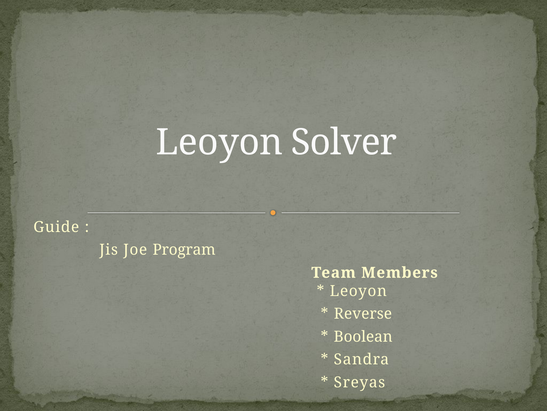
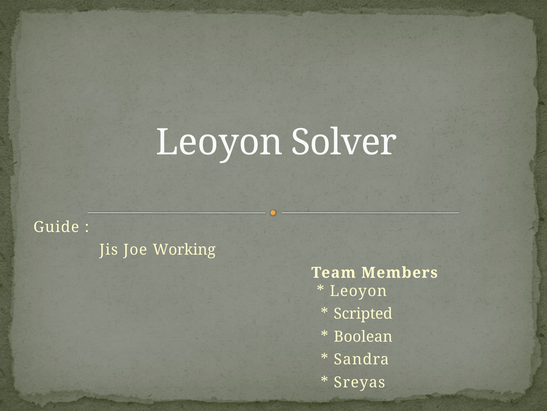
Program: Program -> Working (184, 249)
Reverse: Reverse -> Scripted (363, 313)
